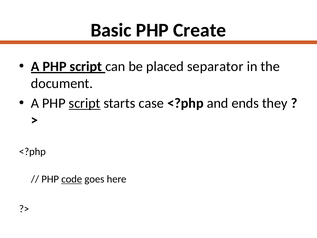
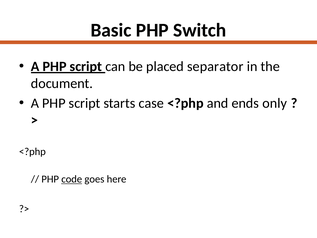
Create: Create -> Switch (200, 30)
script underline: present -> none (85, 103)
they: they -> only (275, 103)
